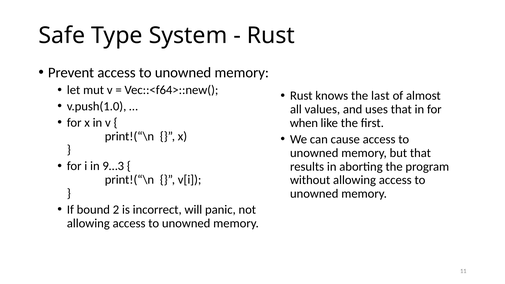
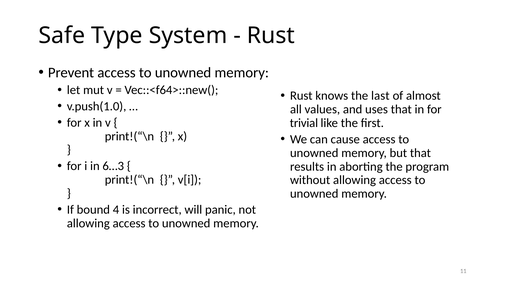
when: when -> trivial (304, 123)
9…3: 9…3 -> 6…3 (113, 166)
2: 2 -> 4 (116, 210)
